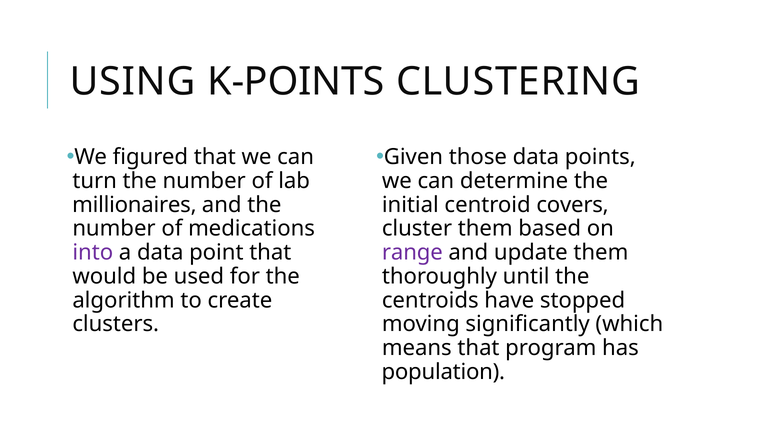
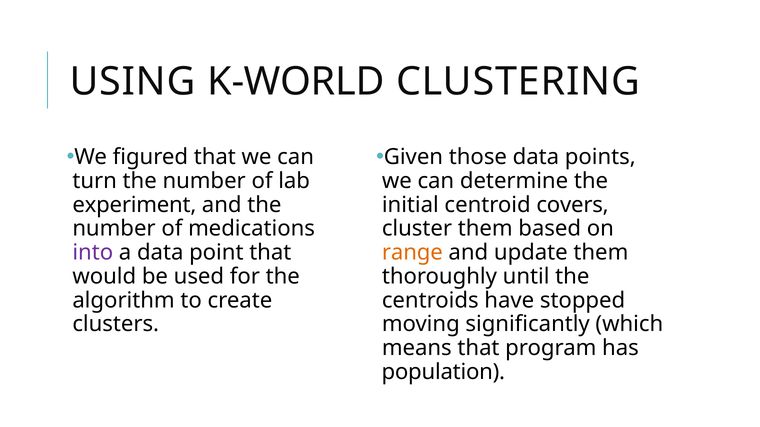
K-POINTS: K-POINTS -> K-WORLD (296, 82)
millionaires: millionaires -> experiment (134, 205)
range colour: purple -> orange (412, 253)
